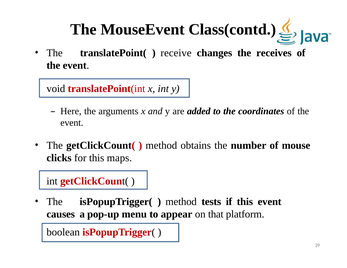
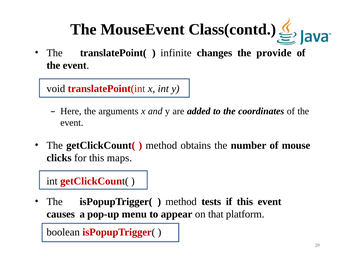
receive: receive -> infinite (176, 53)
receives: receives -> provide (274, 53)
